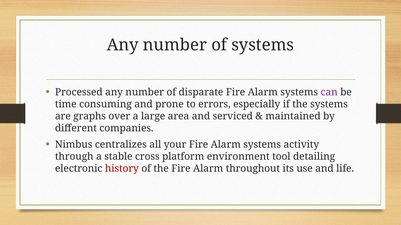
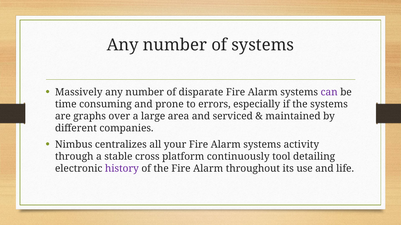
Processed: Processed -> Massively (79, 92)
environment: environment -> continuously (238, 157)
history colour: red -> purple (122, 169)
